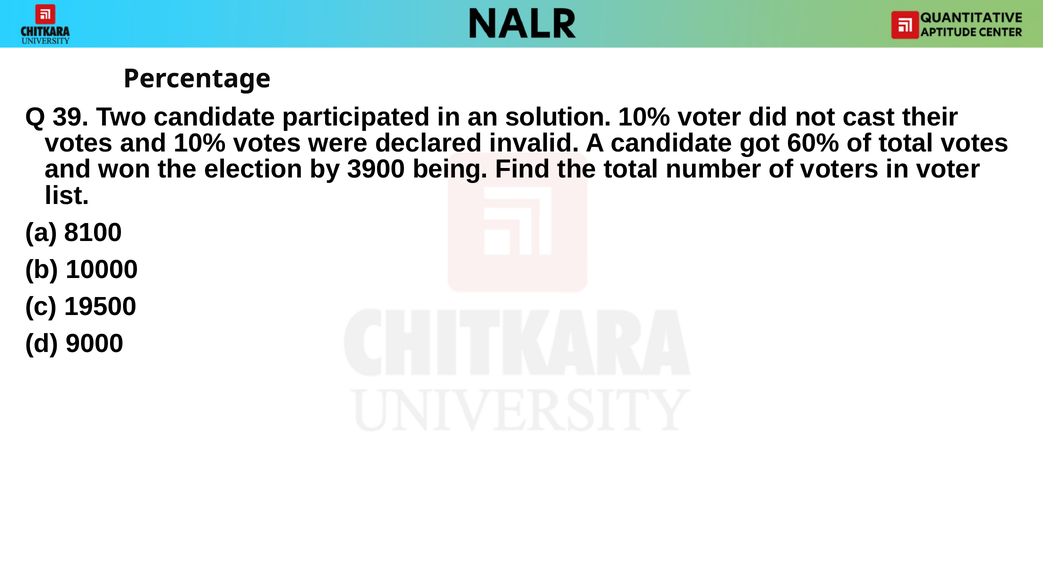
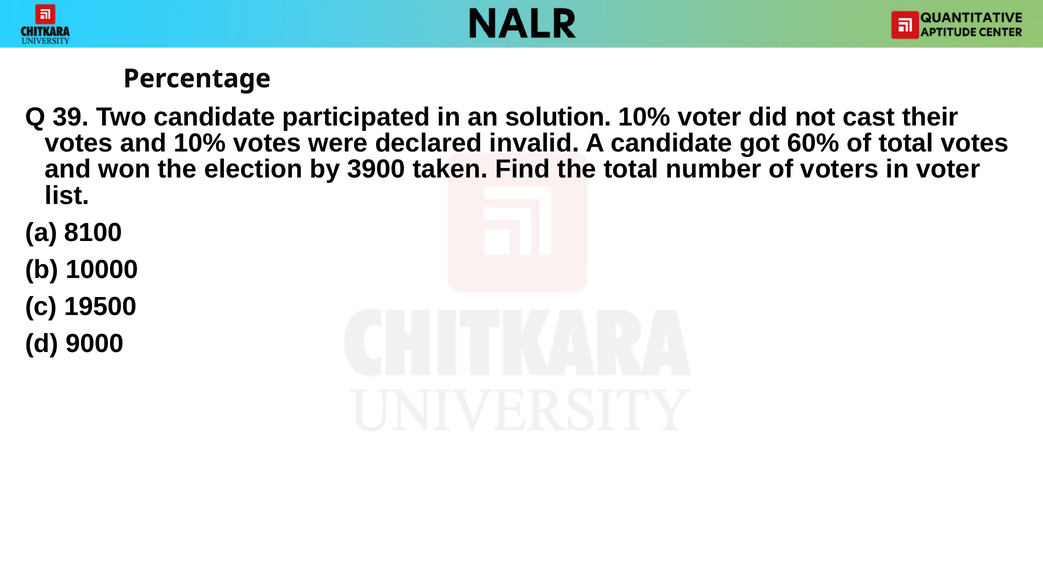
being: being -> taken (450, 169)
